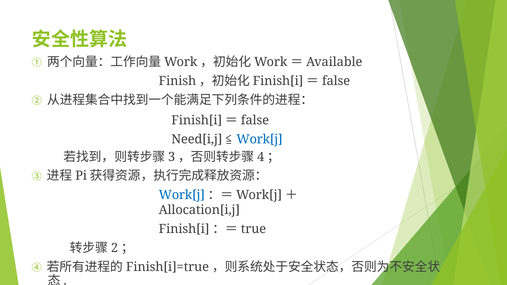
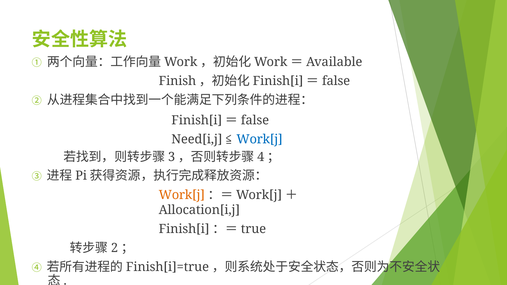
Work[j colour: blue -> orange (182, 195)
